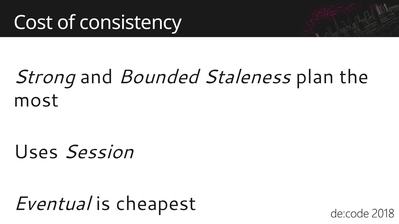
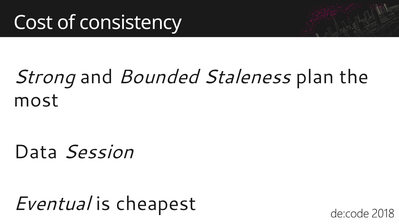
Uses: Uses -> Data (36, 152)
